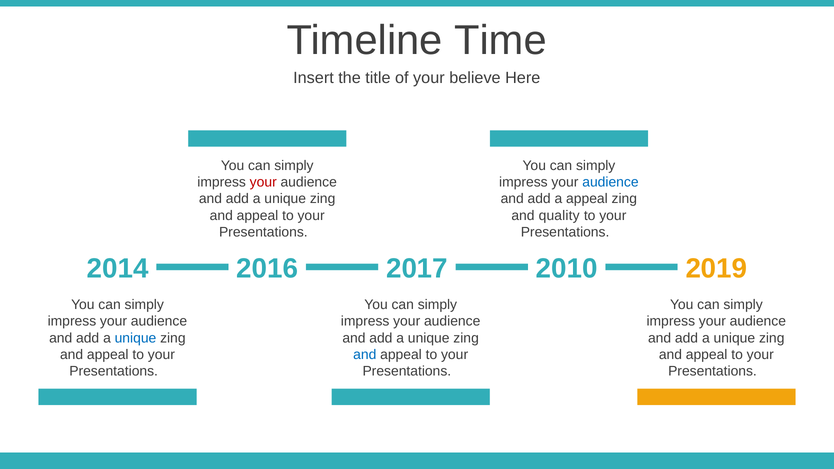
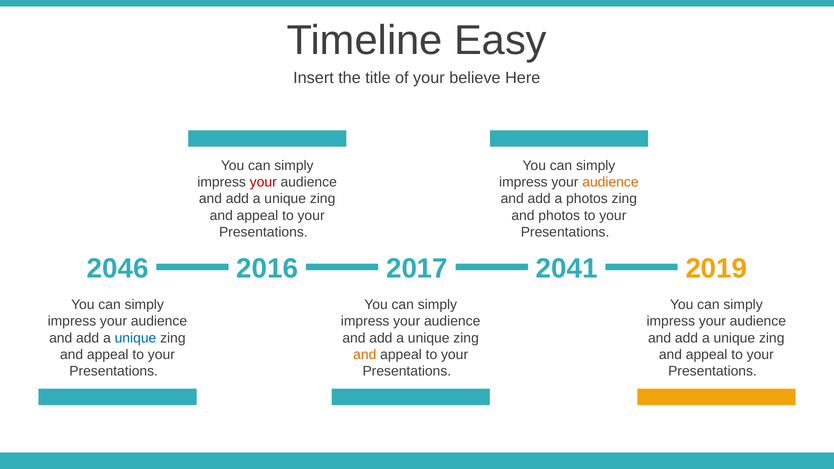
Time: Time -> Easy (500, 40)
audience colour: blue -> orange (610, 182)
a appeal: appeal -> photos (587, 199)
and quality: quality -> photos (559, 216)
2014: 2014 -> 2046 (118, 269)
2010: 2010 -> 2041 (567, 269)
and colour: blue -> orange (365, 355)
